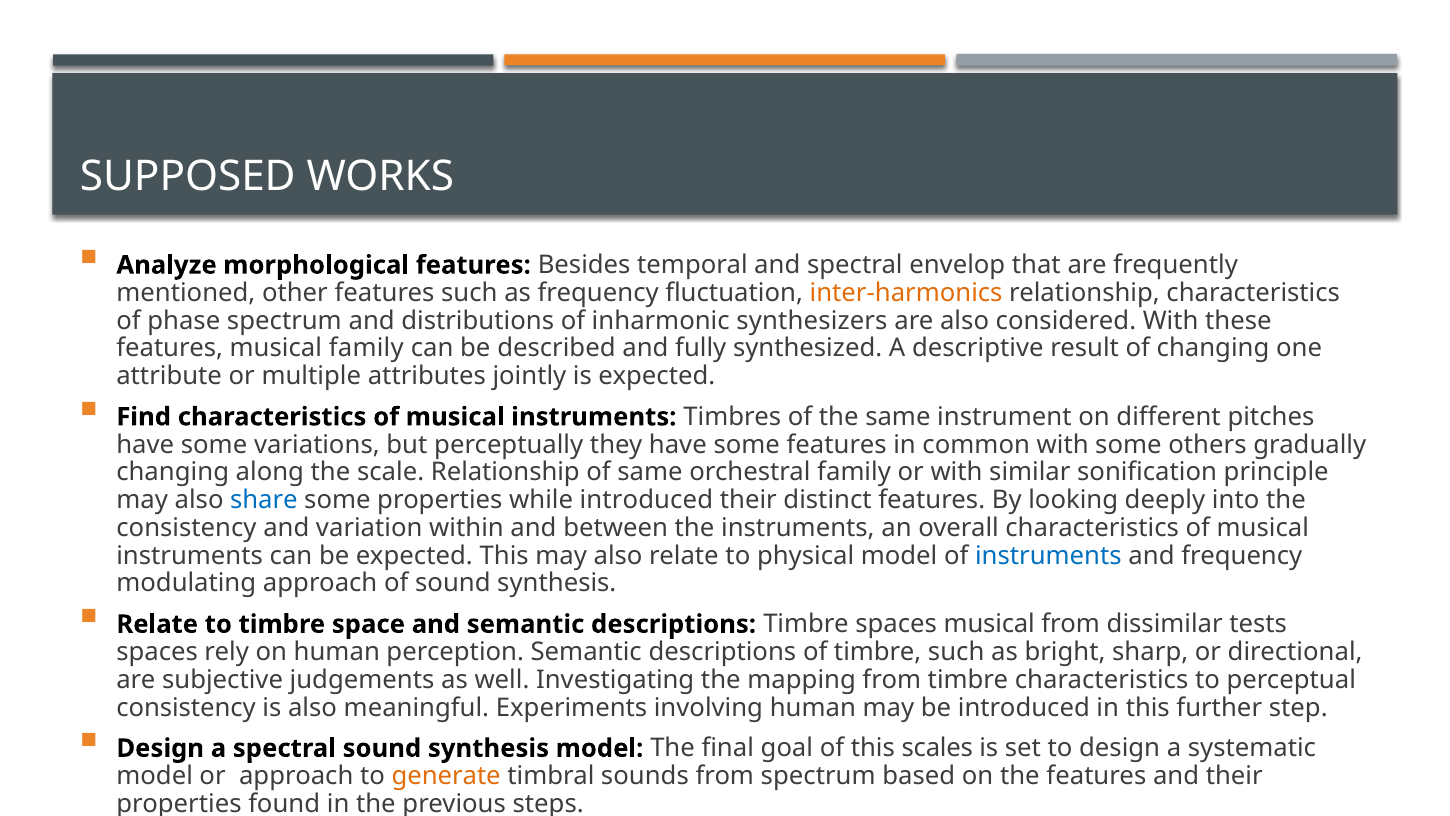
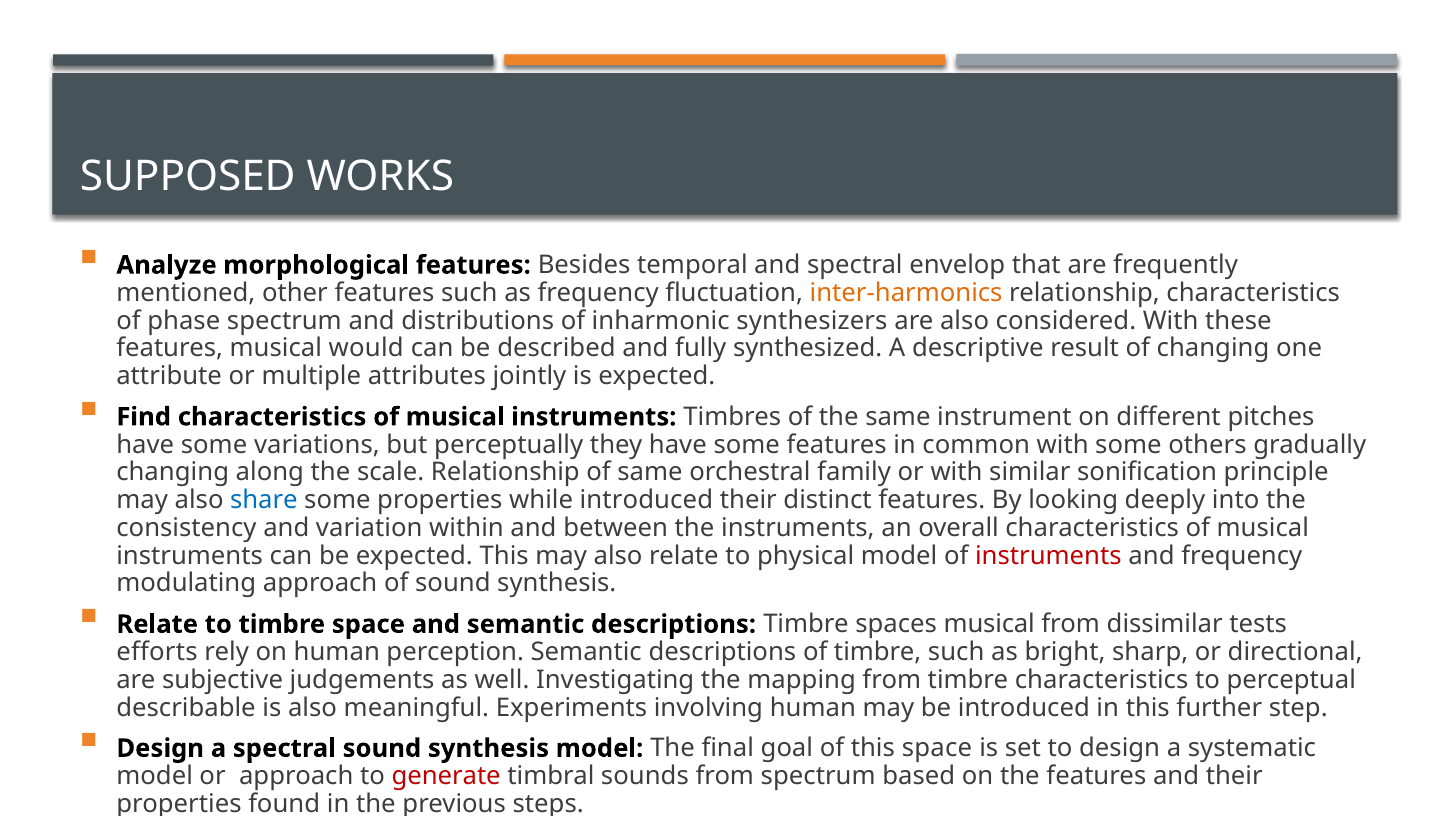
musical family: family -> would (366, 348)
instruments colour: blue -> red (1048, 555)
spaces: spaces -> efforts (157, 652)
consistency: consistency -> describable (186, 707)
this scales: scales -> space (937, 748)
generate colour: orange -> red (446, 776)
